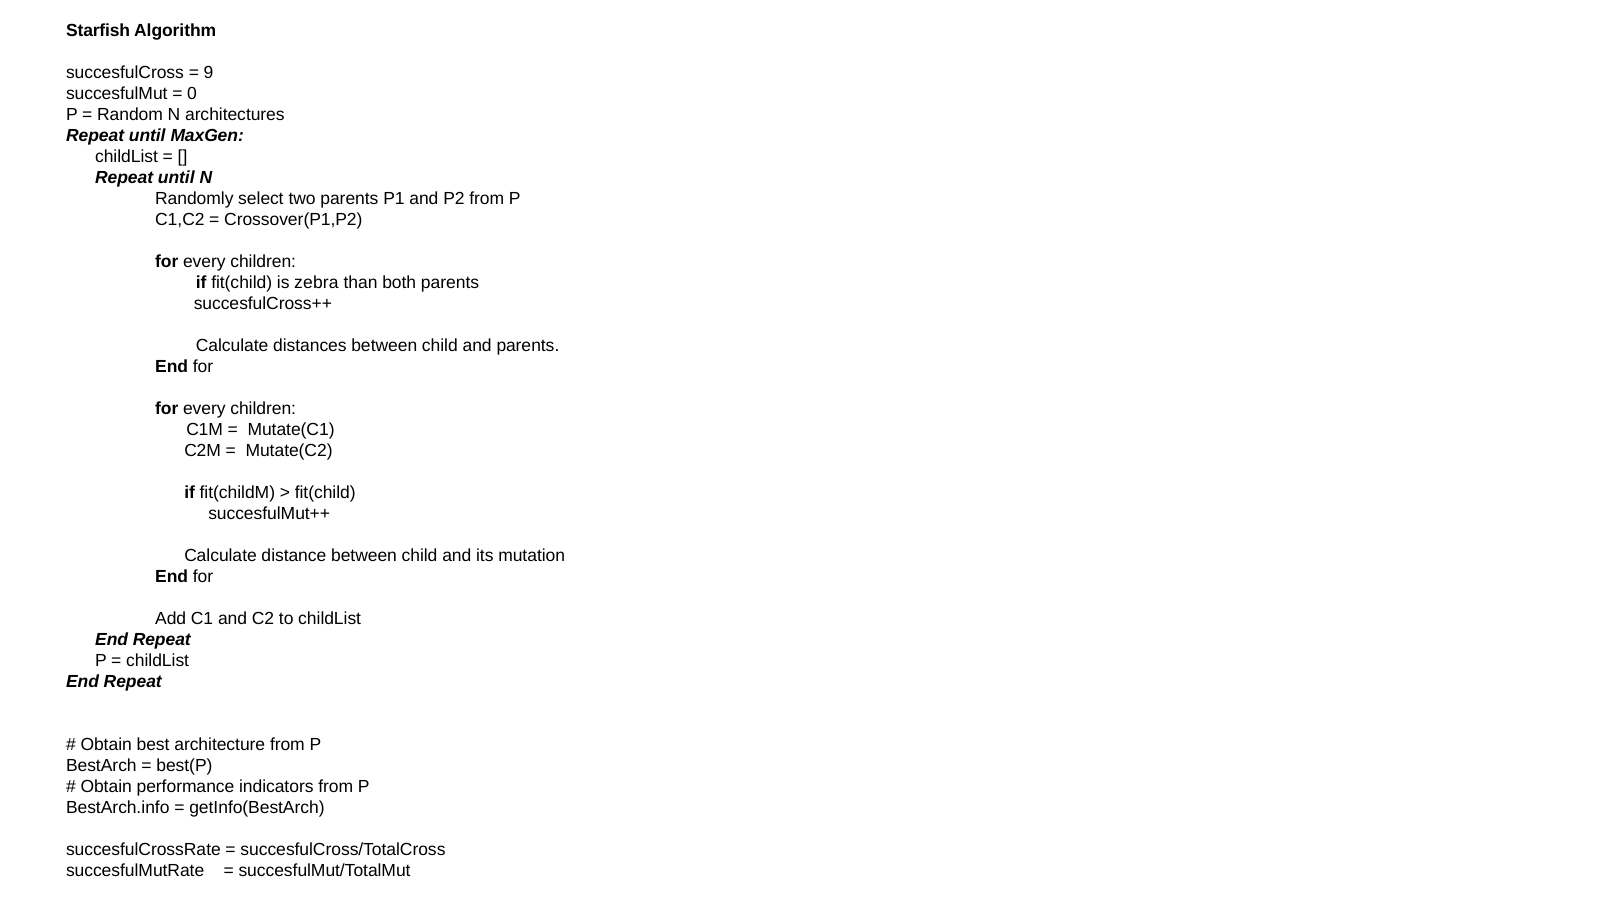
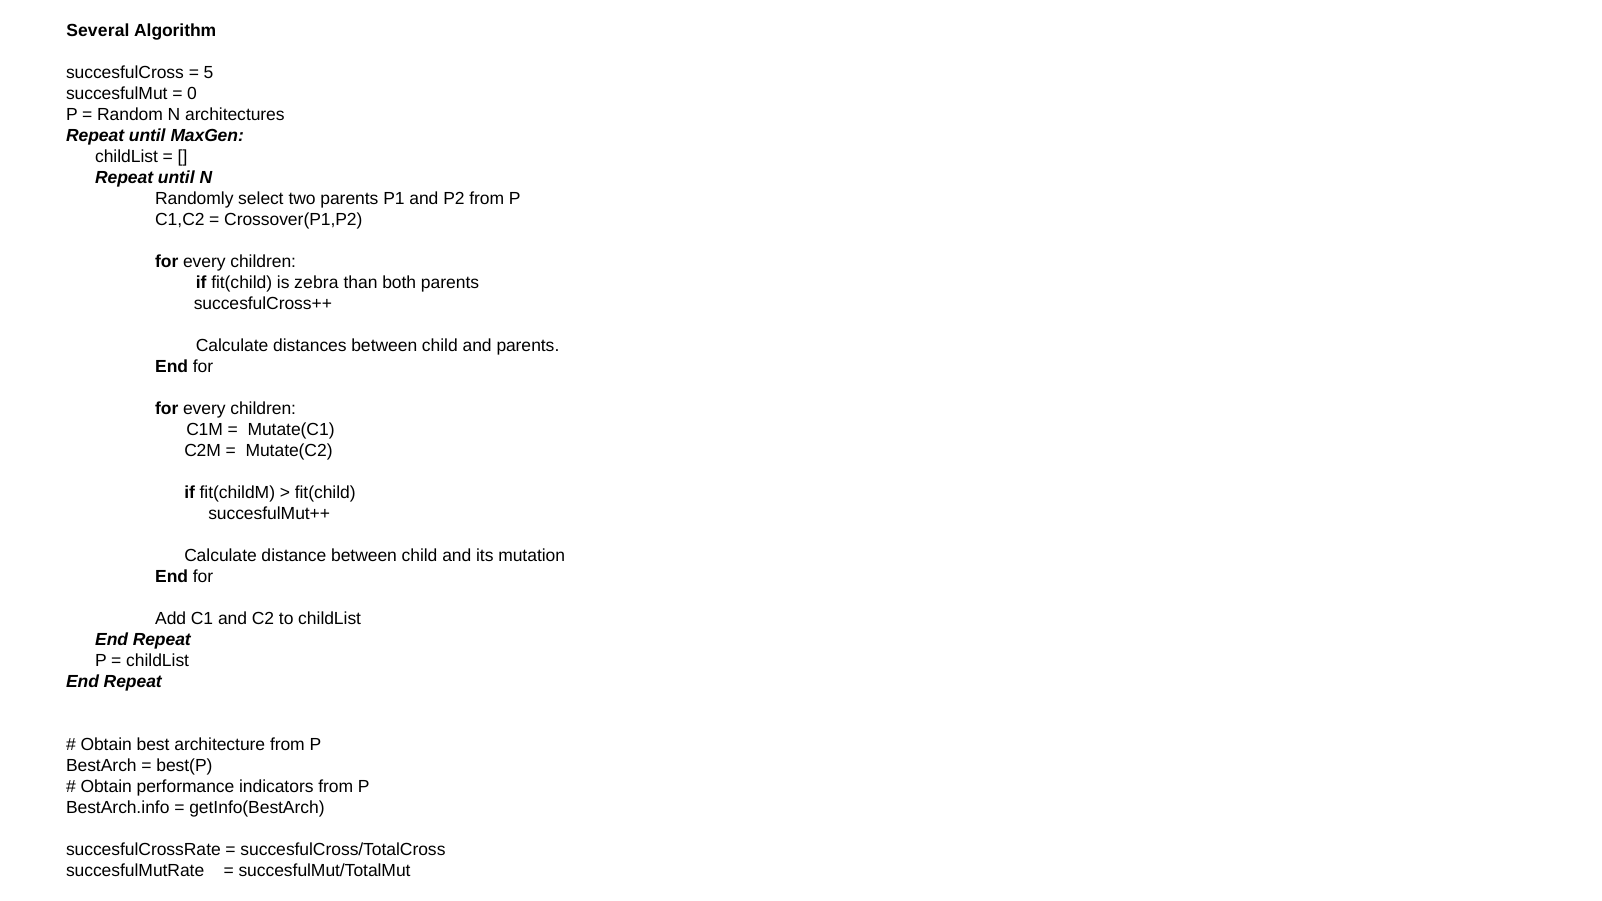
Starfish: Starfish -> Several (98, 31)
9: 9 -> 5 (209, 73)
